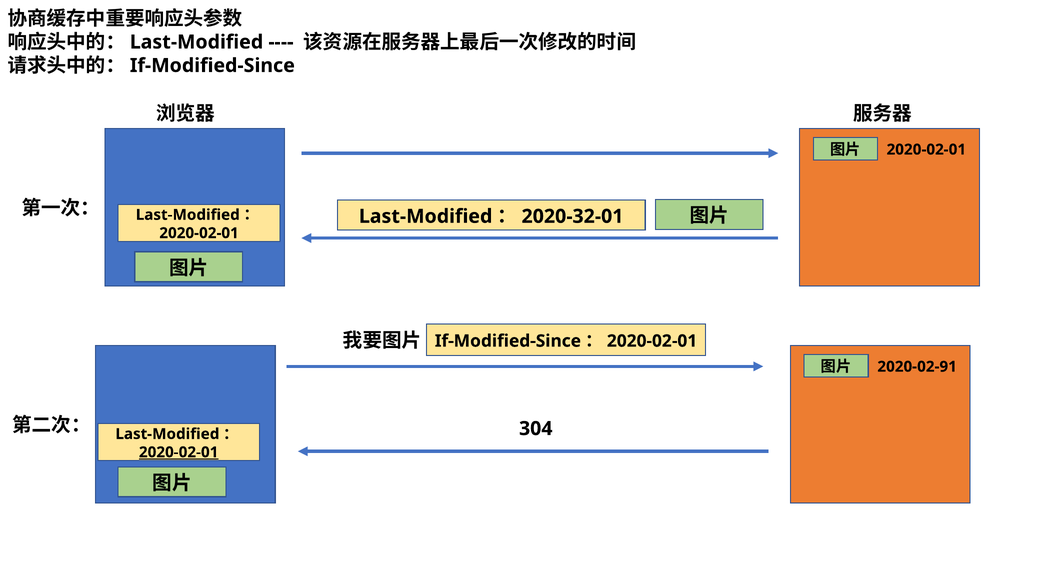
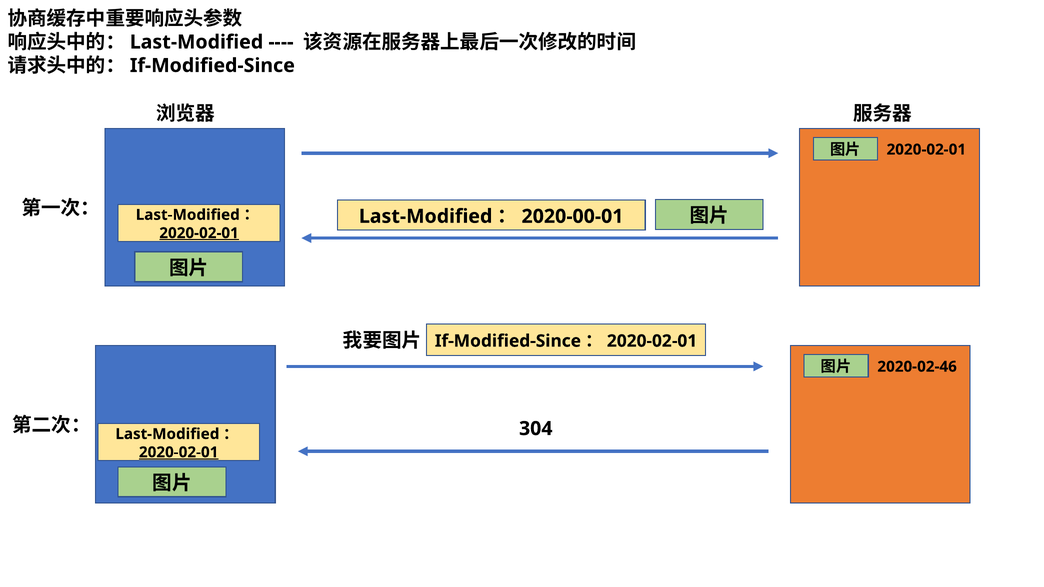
2020-32-01: 2020-32-01 -> 2020-00-01 (572, 216)
2020-02-01 underline: none -> present (199, 233)
2020-02-91: 2020-02-91 -> 2020-02-46 (917, 367)
